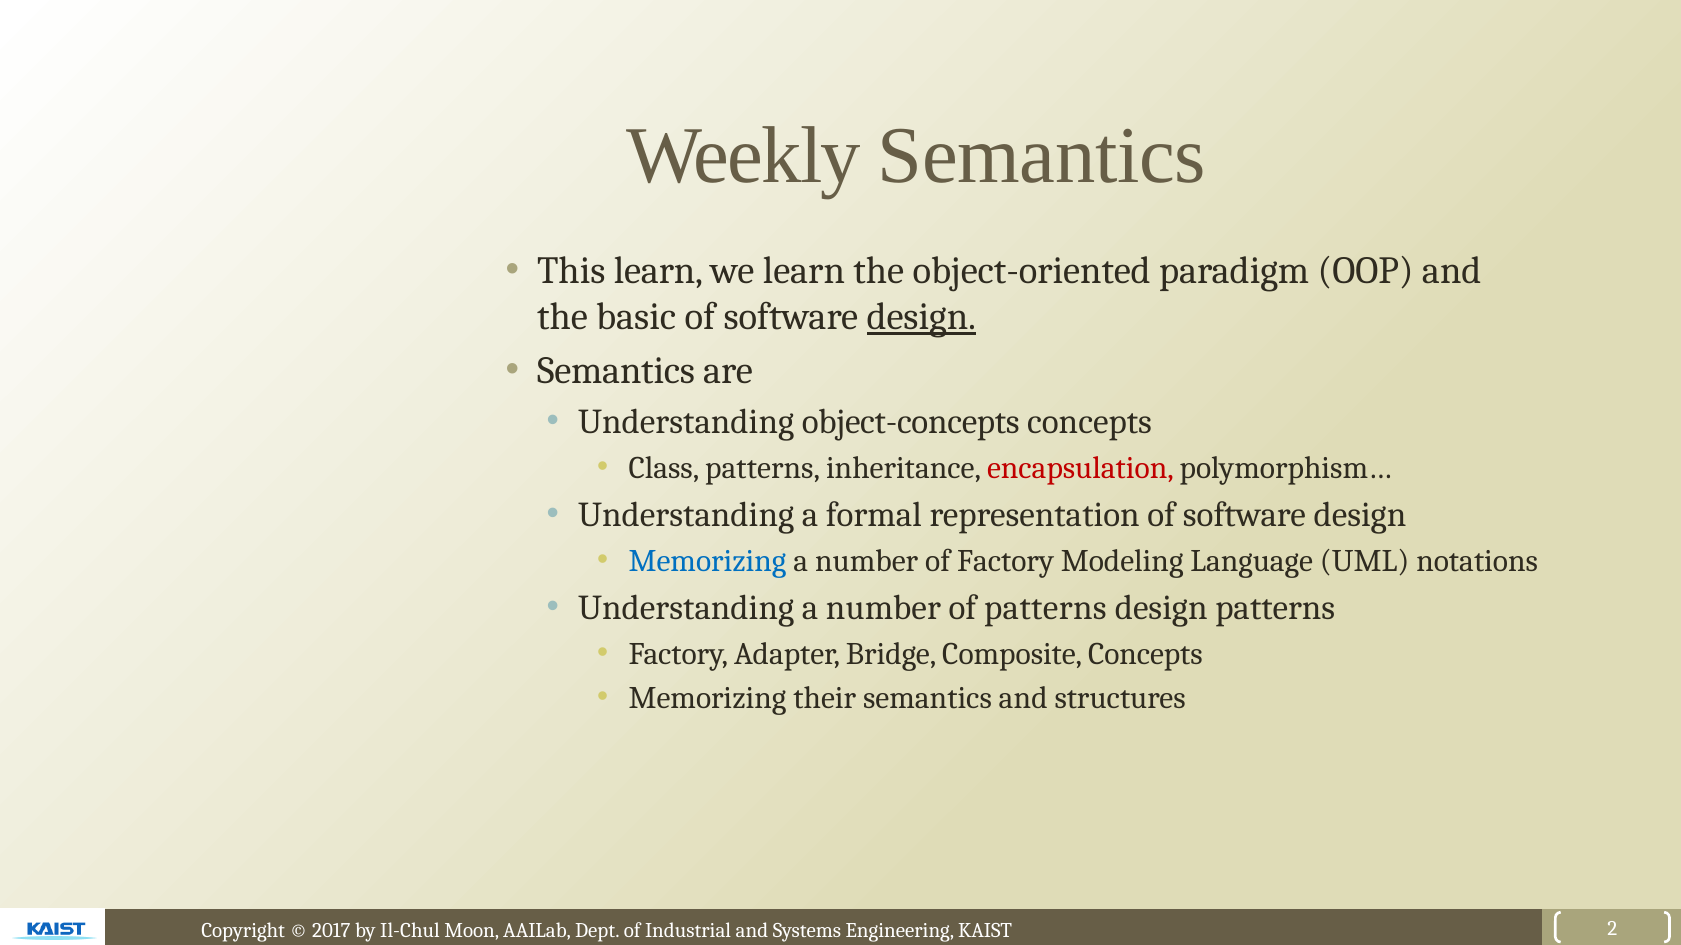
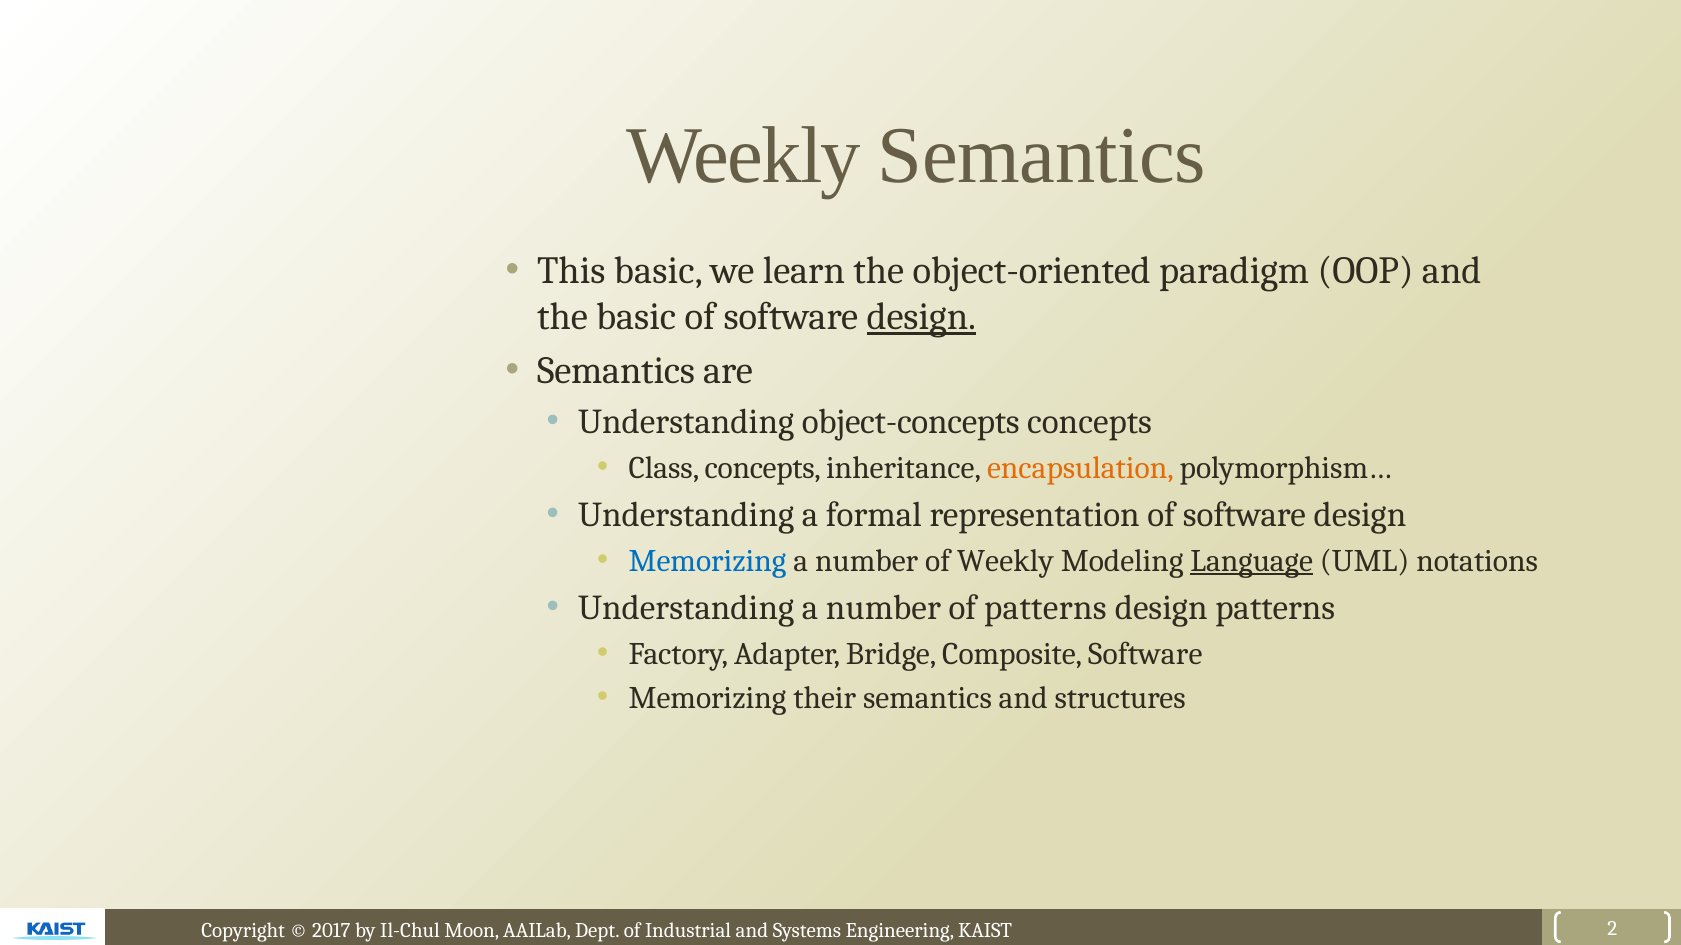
This learn: learn -> basic (658, 271)
Class patterns: patterns -> concepts (763, 468)
encapsulation colour: red -> orange (1080, 468)
of Factory: Factory -> Weekly (1005, 561)
Language underline: none -> present (1252, 561)
Composite Concepts: Concepts -> Software (1145, 654)
